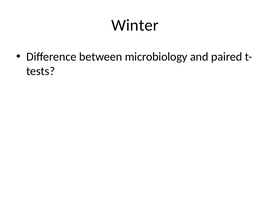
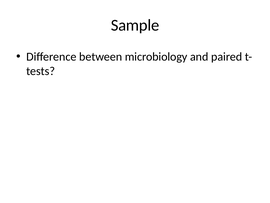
Winter: Winter -> Sample (135, 25)
